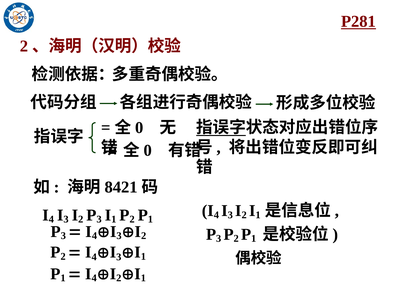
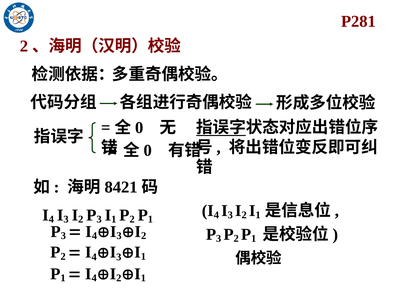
P281 underline: present -> none (359, 22)
